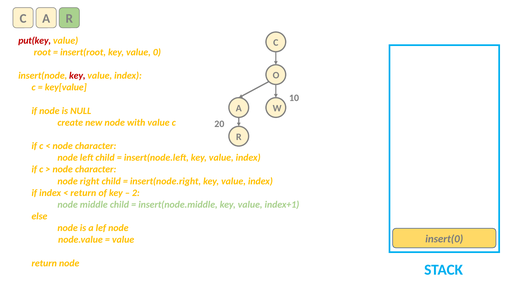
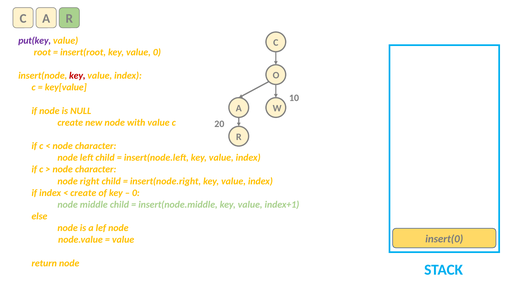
put(key colour: red -> purple (35, 41)
return: return -> create (83, 193)
2: 2 -> 0 (136, 193)
